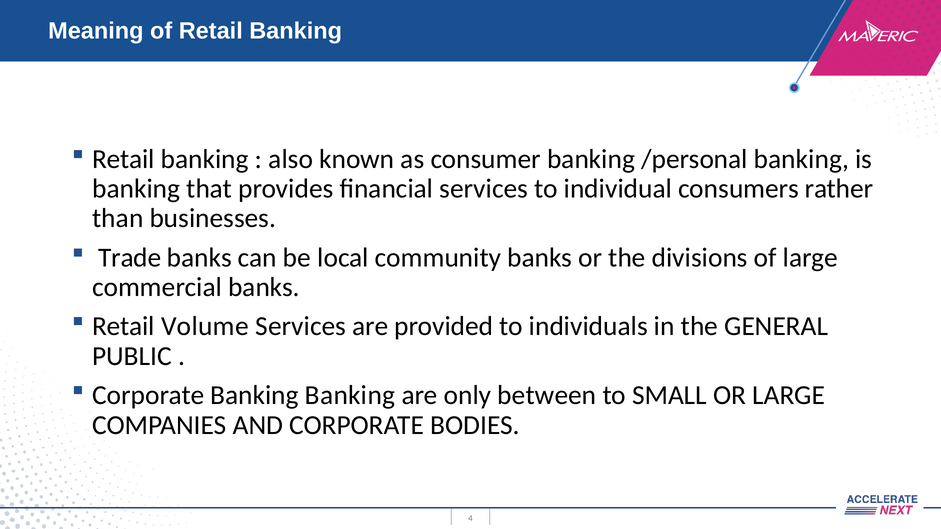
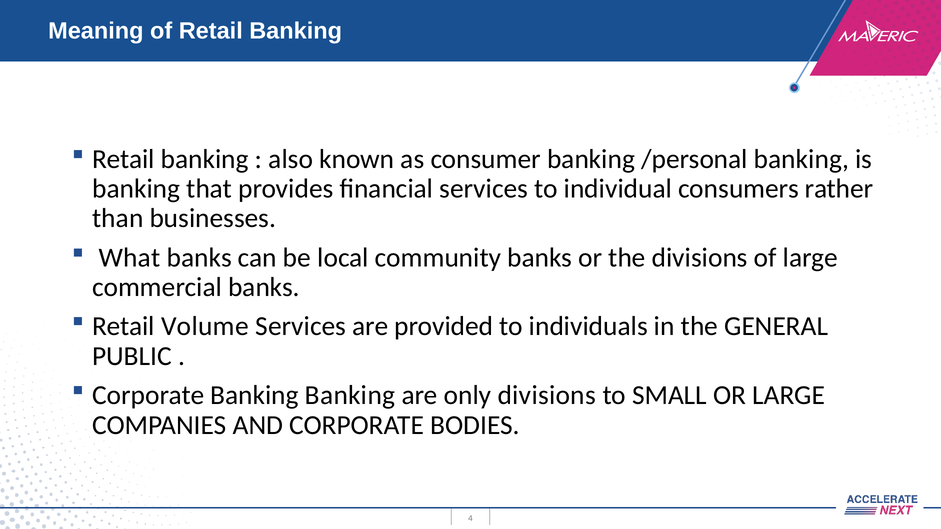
Trade: Trade -> What (129, 258)
only between: between -> divisions (547, 396)
